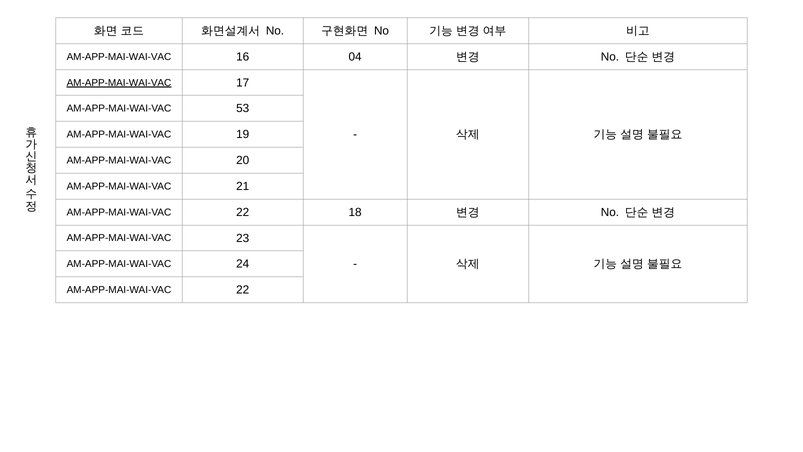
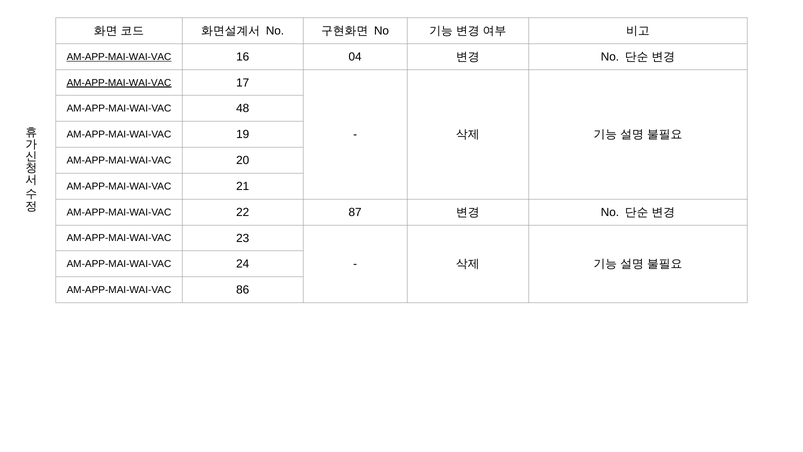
AM-APP-MAI-WAI-VAC underline: none -> present (119, 57)
53: 53 -> 48 (243, 109)
18: 18 -> 87 (355, 212)
22: 22 -> 86 (243, 290)
